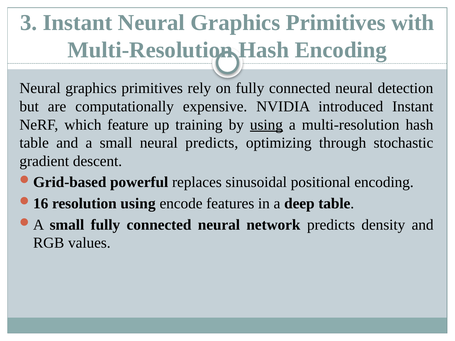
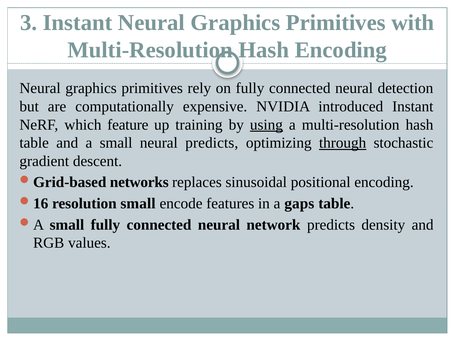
through underline: none -> present (343, 143)
powerful: powerful -> networks (139, 182)
resolution using: using -> small (138, 204)
deep: deep -> gaps (299, 204)
